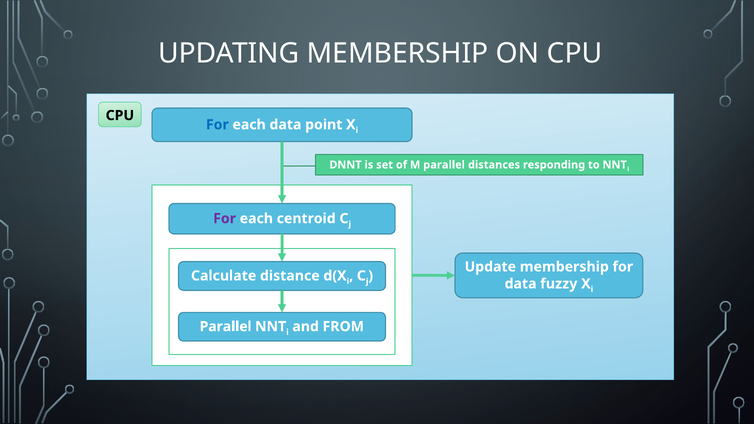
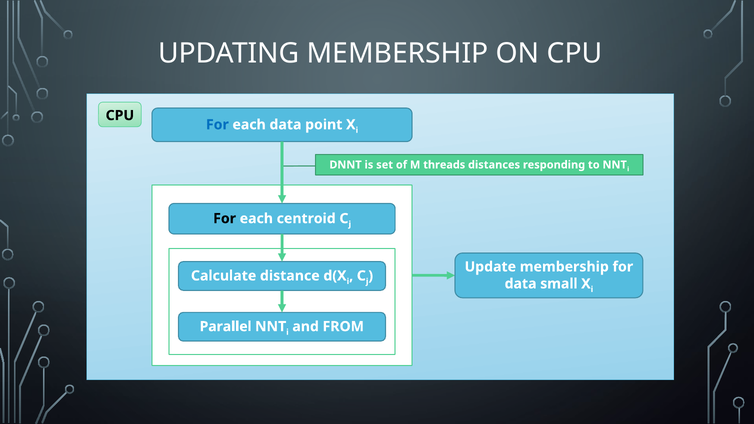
M parallel: parallel -> threads (444, 165)
For colour: purple -> black (225, 219)
fuzzy: fuzzy -> small (559, 284)
